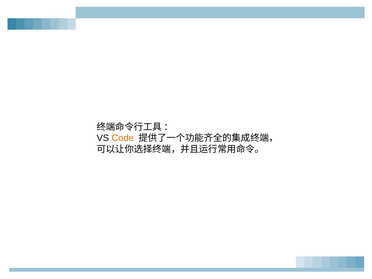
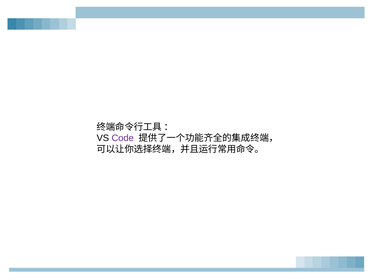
Code colour: orange -> purple (123, 138)
